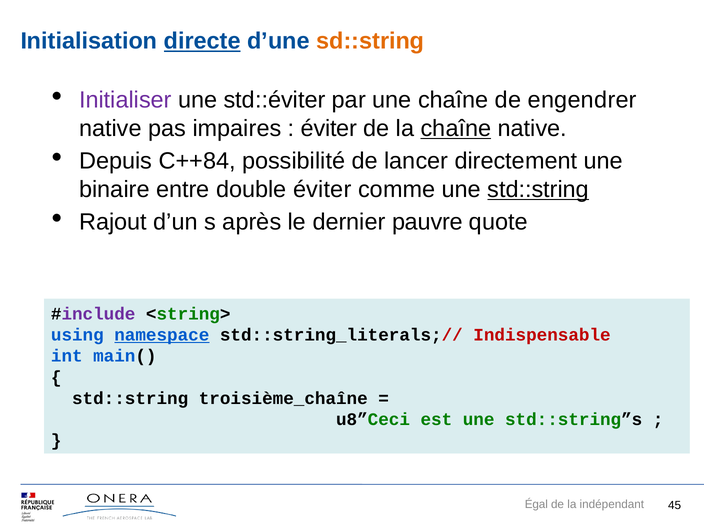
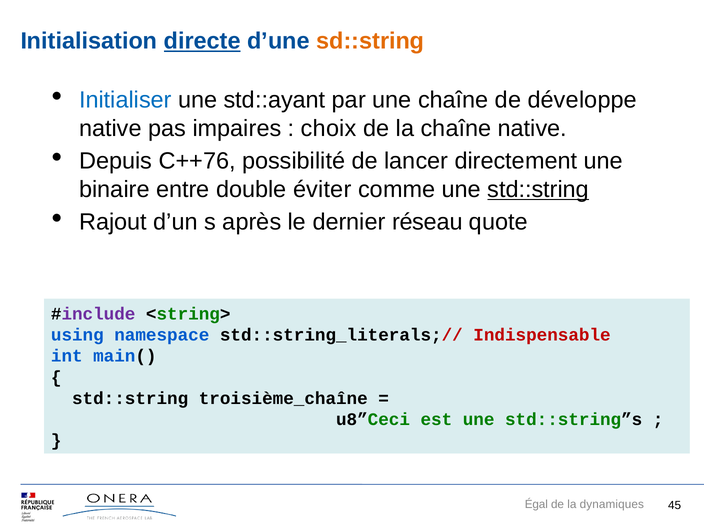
Initialiser colour: purple -> blue (125, 100)
std::éviter: std::éviter -> std::ayant (275, 100)
engendrer: engendrer -> développe (582, 100)
éviter: éviter -> choix (329, 128)
chaîne underline: present -> none (456, 128)
C++84: C++84 -> C++76 (197, 161)
pauvre: pauvre -> réseau (427, 222)
namespace underline: present -> none (162, 335)
indépendant: indépendant -> dynamiques (612, 504)
